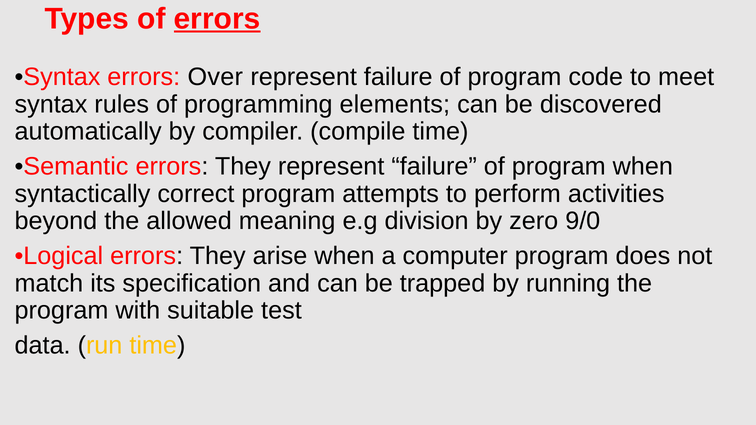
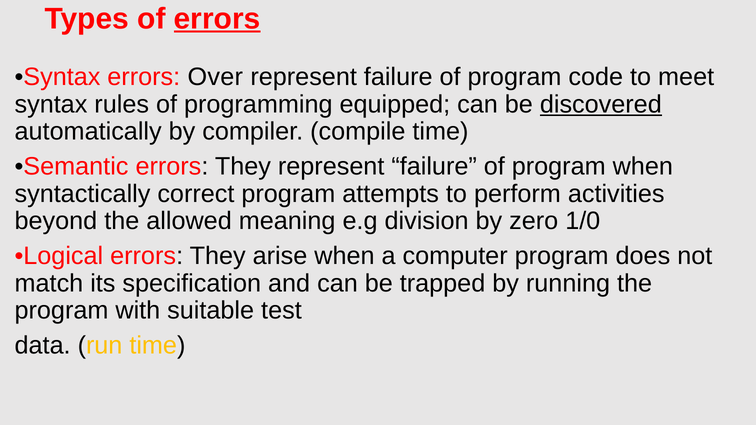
elements: elements -> equipped (395, 104)
discovered underline: none -> present (601, 104)
9/0: 9/0 -> 1/0 (583, 221)
